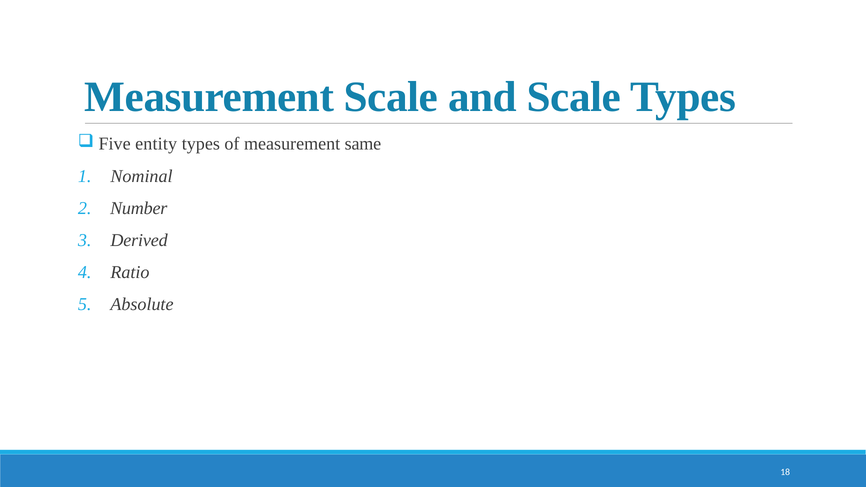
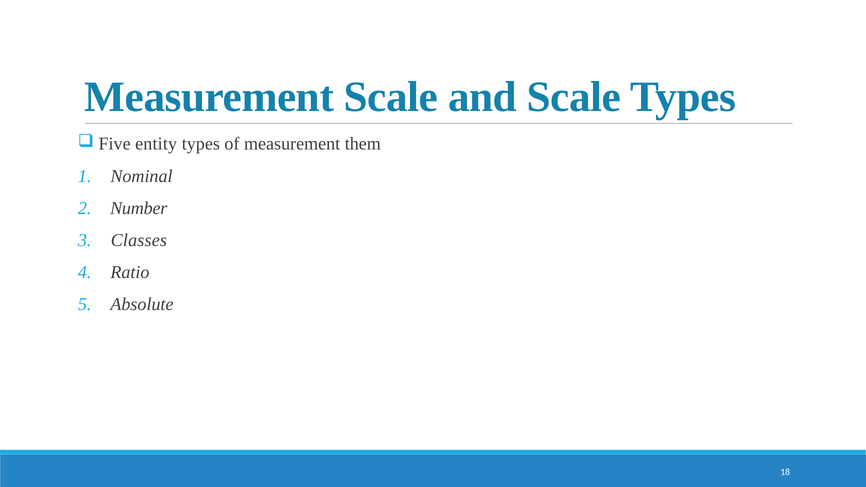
same: same -> them (363, 144)
Derived: Derived -> Classes (139, 240)
